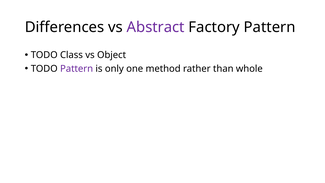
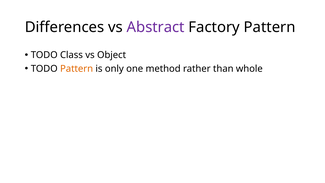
Pattern colour: purple -> orange (77, 69)
